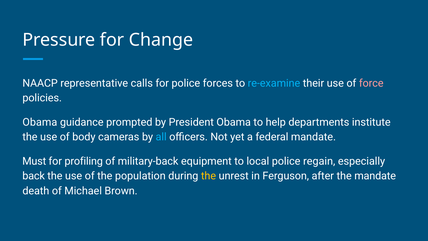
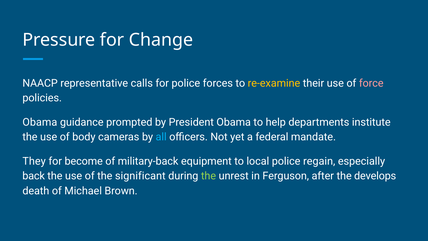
re-examine colour: light blue -> yellow (274, 83)
Must: Must -> They (34, 161)
profiling: profiling -> become (84, 161)
population: population -> significant (140, 176)
the colour: yellow -> light green (209, 176)
the mandate: mandate -> develops (375, 176)
